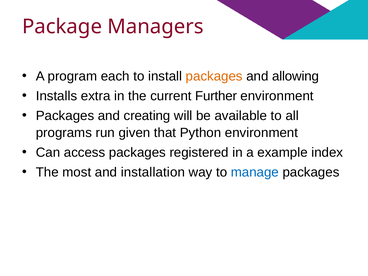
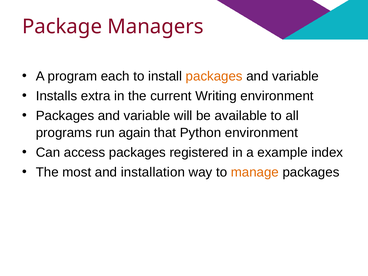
allowing: allowing -> variable (295, 76)
Further: Further -> Writing (216, 96)
creating: creating -> variable (147, 116)
given: given -> again (134, 133)
manage colour: blue -> orange (255, 172)
